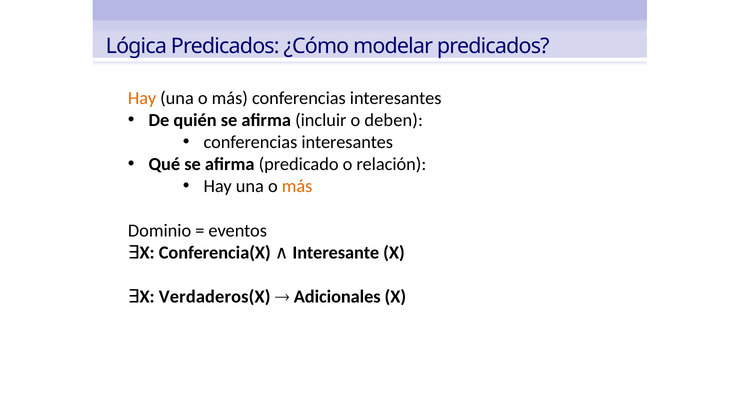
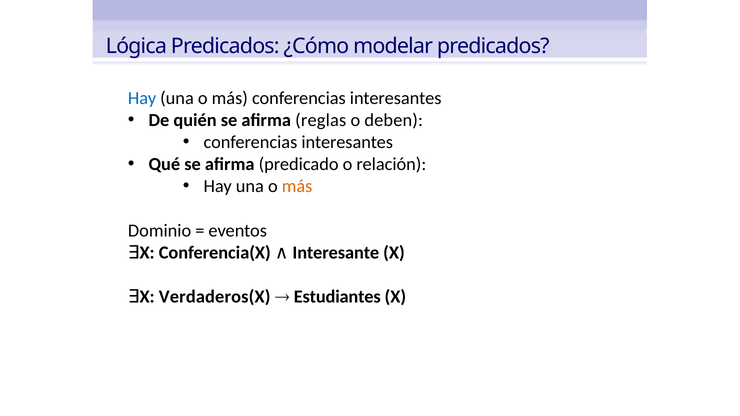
Hay colour: orange -> blue (142, 98)
incluir: incluir -> reglas (321, 120)
Adicionales: Adicionales -> Estudiantes (337, 297)
